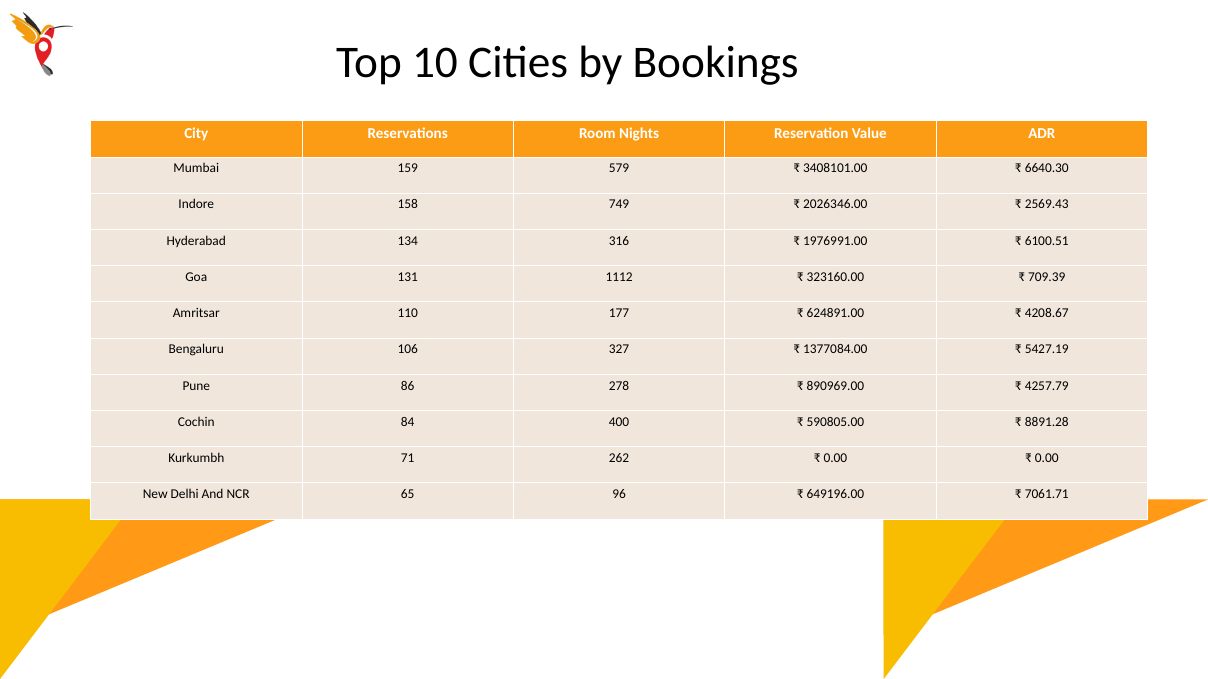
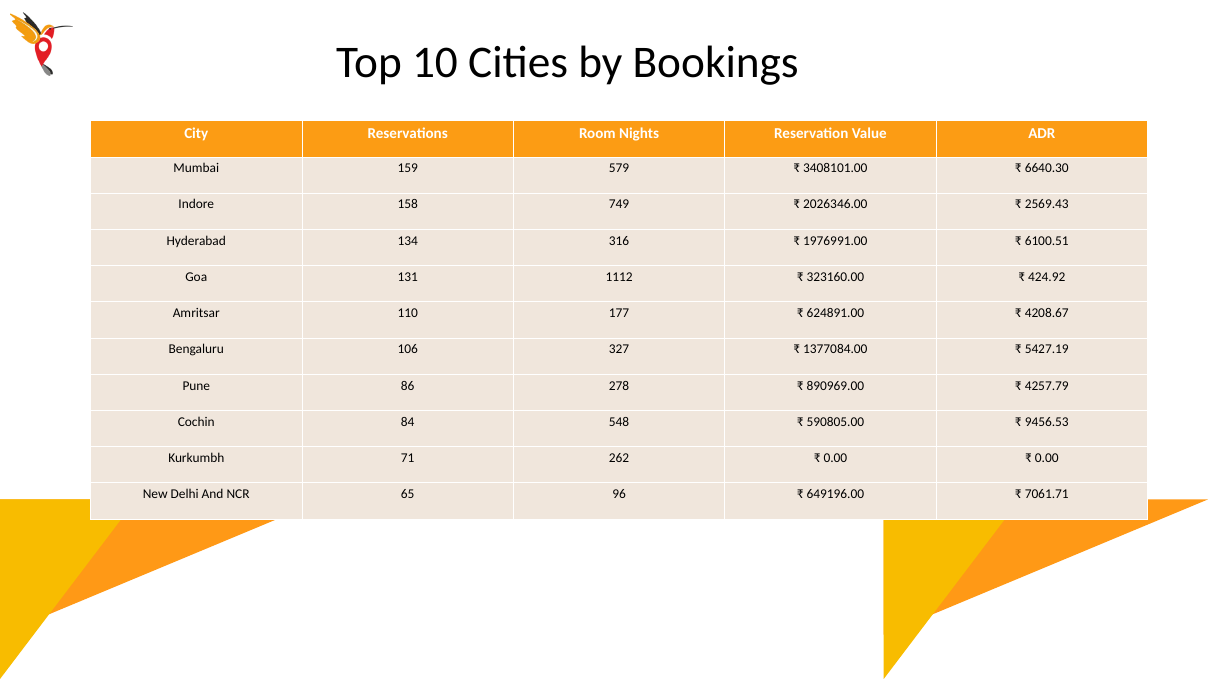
709.39: 709.39 -> 424.92 (1047, 277)
400: 400 -> 548 (619, 422)
8891.28: 8891.28 -> 9456.53 (1047, 422)
